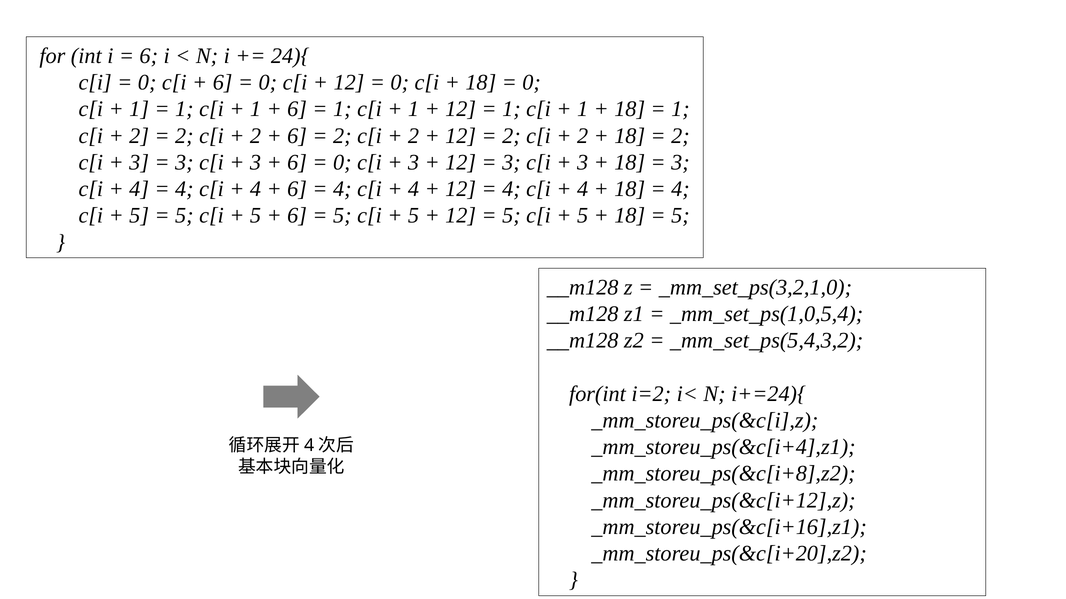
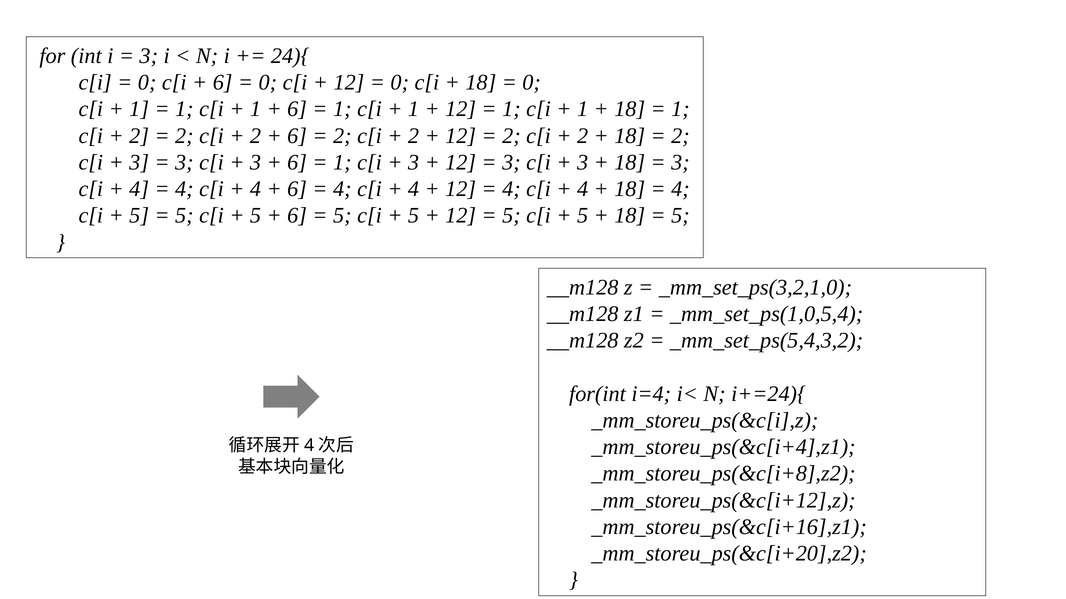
6: 6 -> 3 (149, 56)
0: 0 -> 1 (342, 162)
i=2: i=2 -> i=4 (651, 394)
